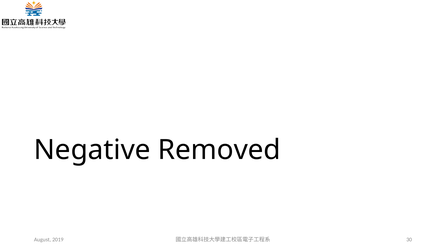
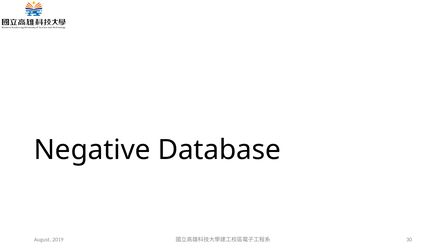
Removed: Removed -> Database (219, 150)
